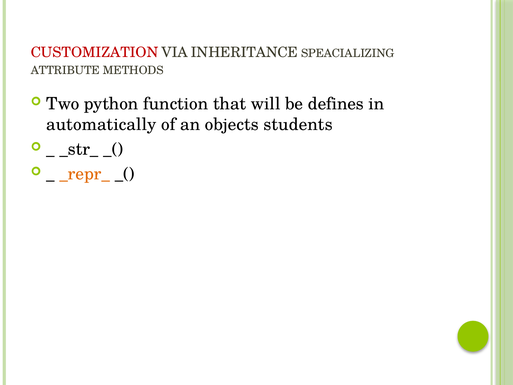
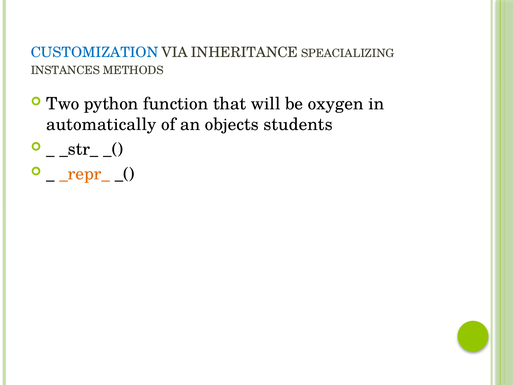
CUSTOMIZATION colour: red -> blue (95, 52)
ATTRIBUTE: ATTRIBUTE -> INSTANCES (65, 70)
defines: defines -> oxygen (336, 104)
